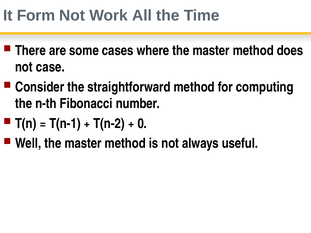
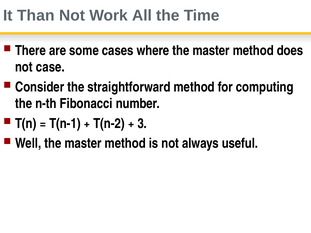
Form: Form -> Than (36, 16)
0: 0 -> 3 (142, 124)
